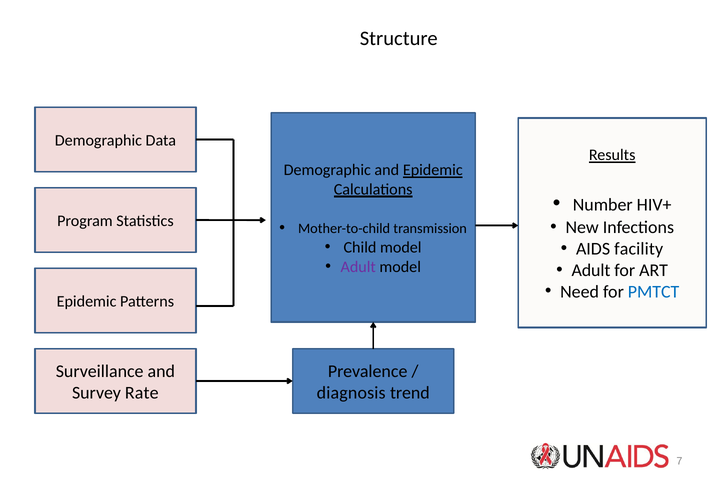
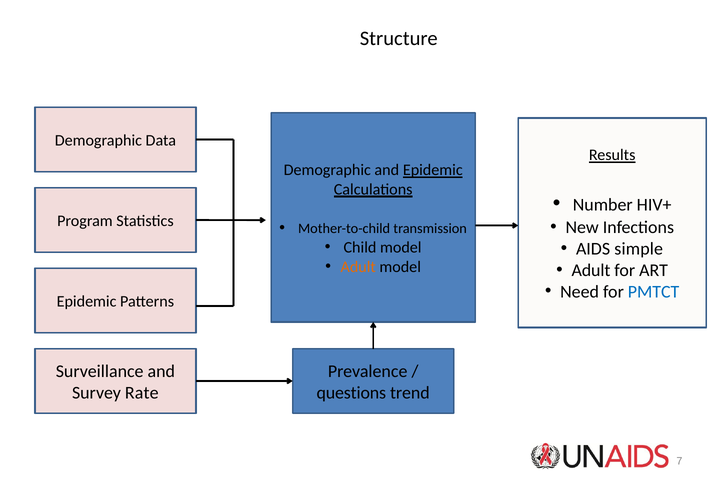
facility: facility -> simple (639, 249)
Adult colour: purple -> orange (358, 267)
diagnosis: diagnosis -> questions (351, 393)
